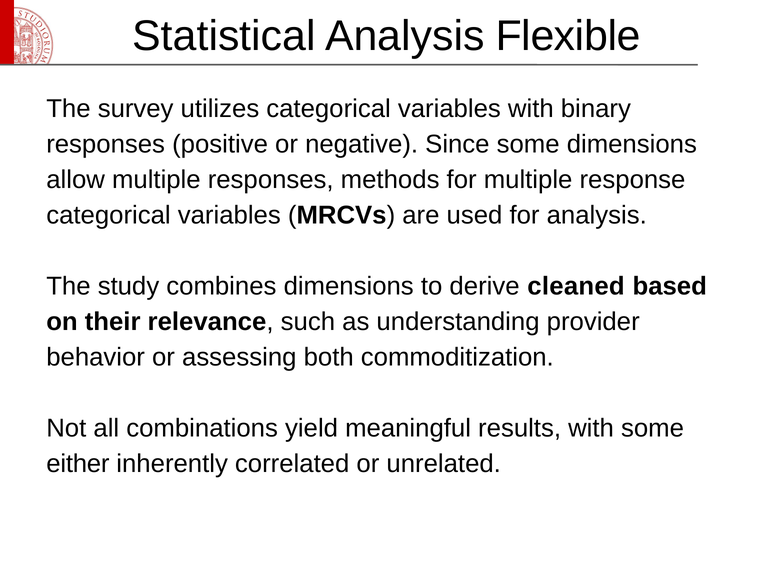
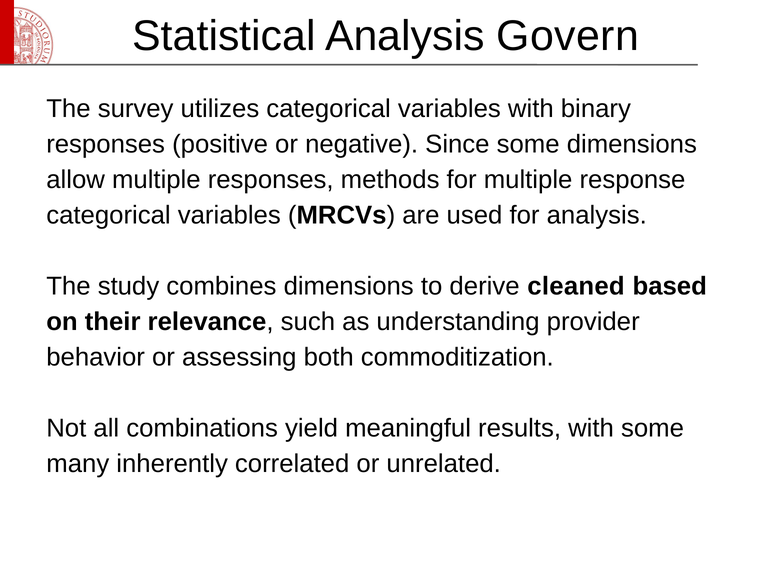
Flexible: Flexible -> Govern (568, 36)
either: either -> many (78, 464)
